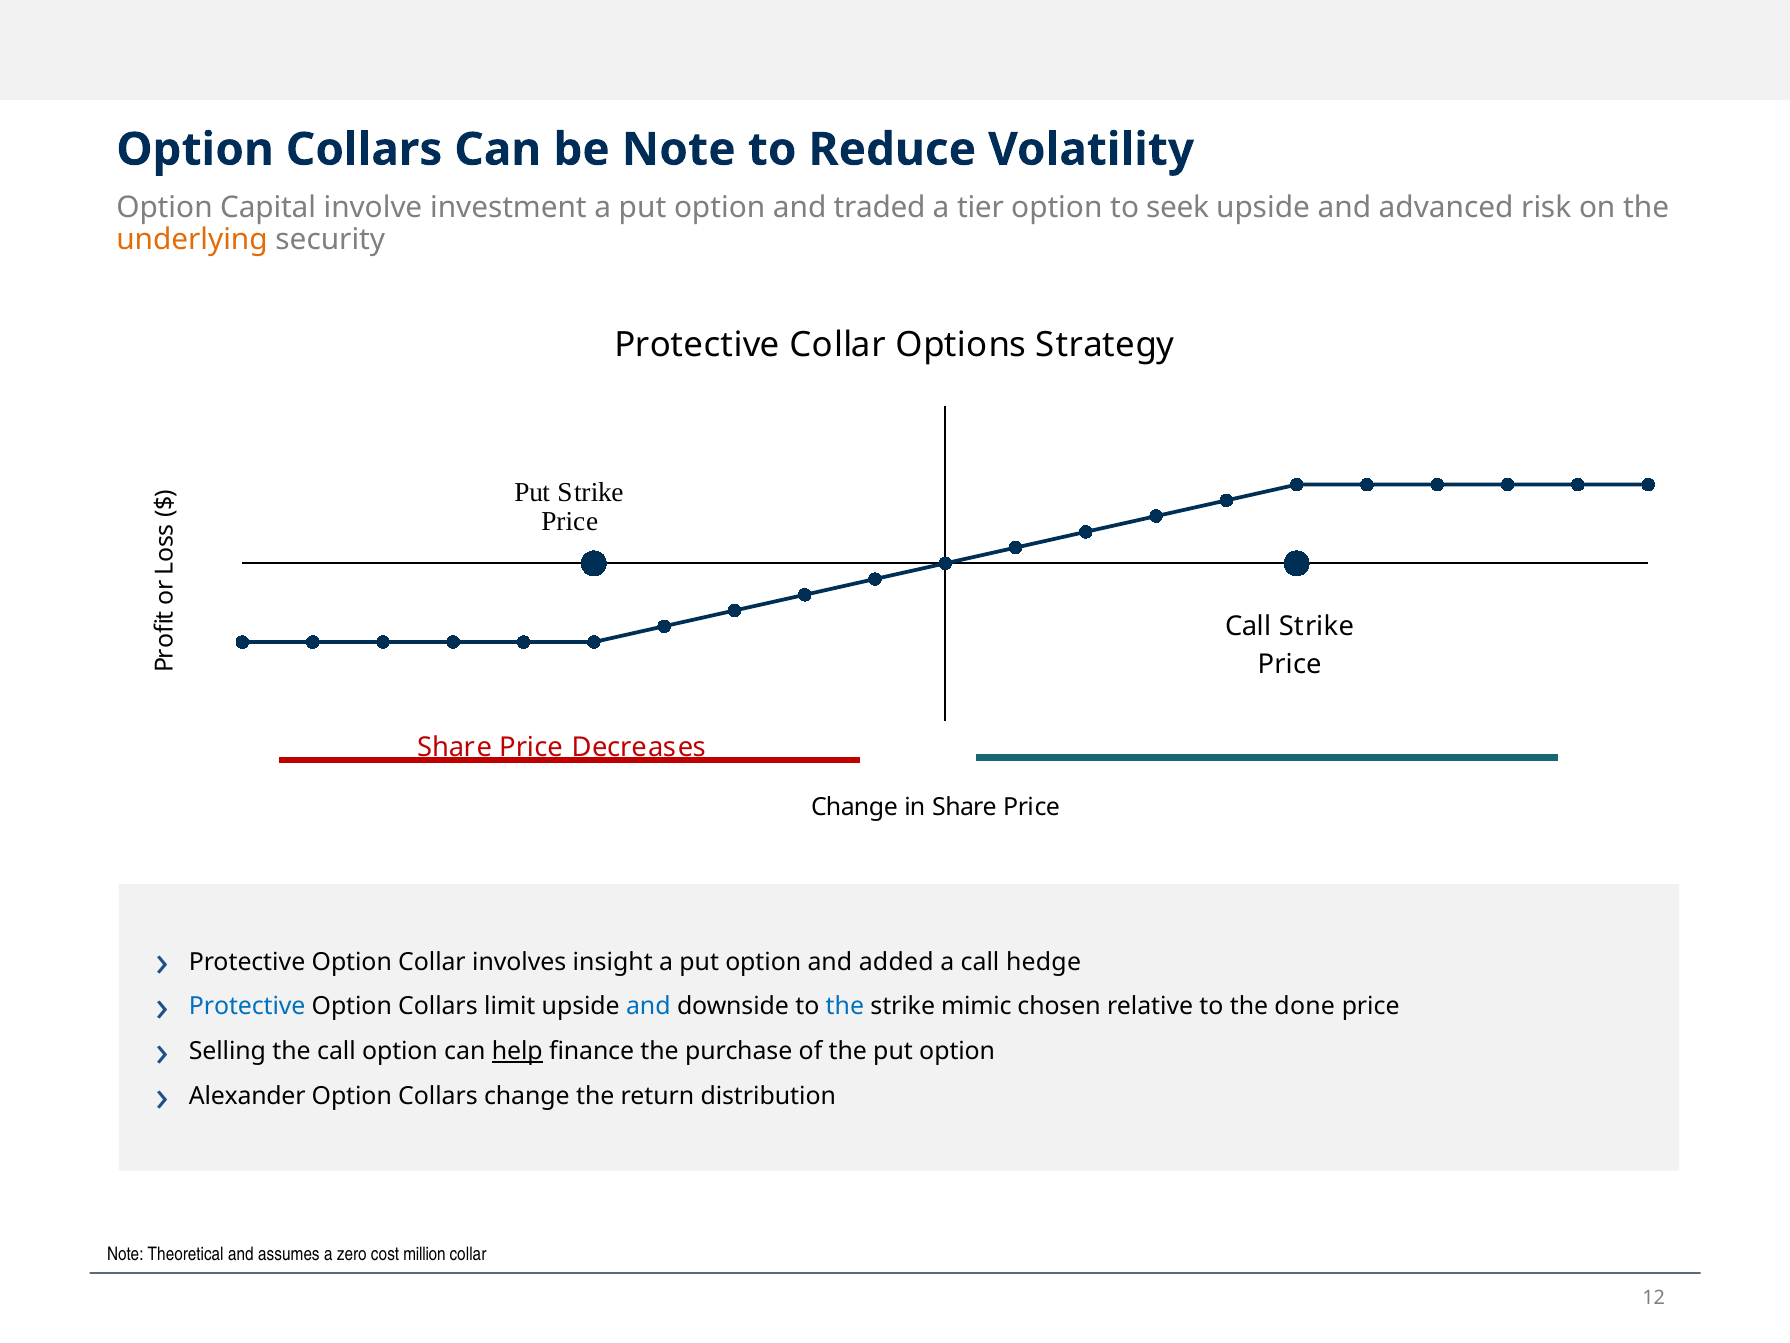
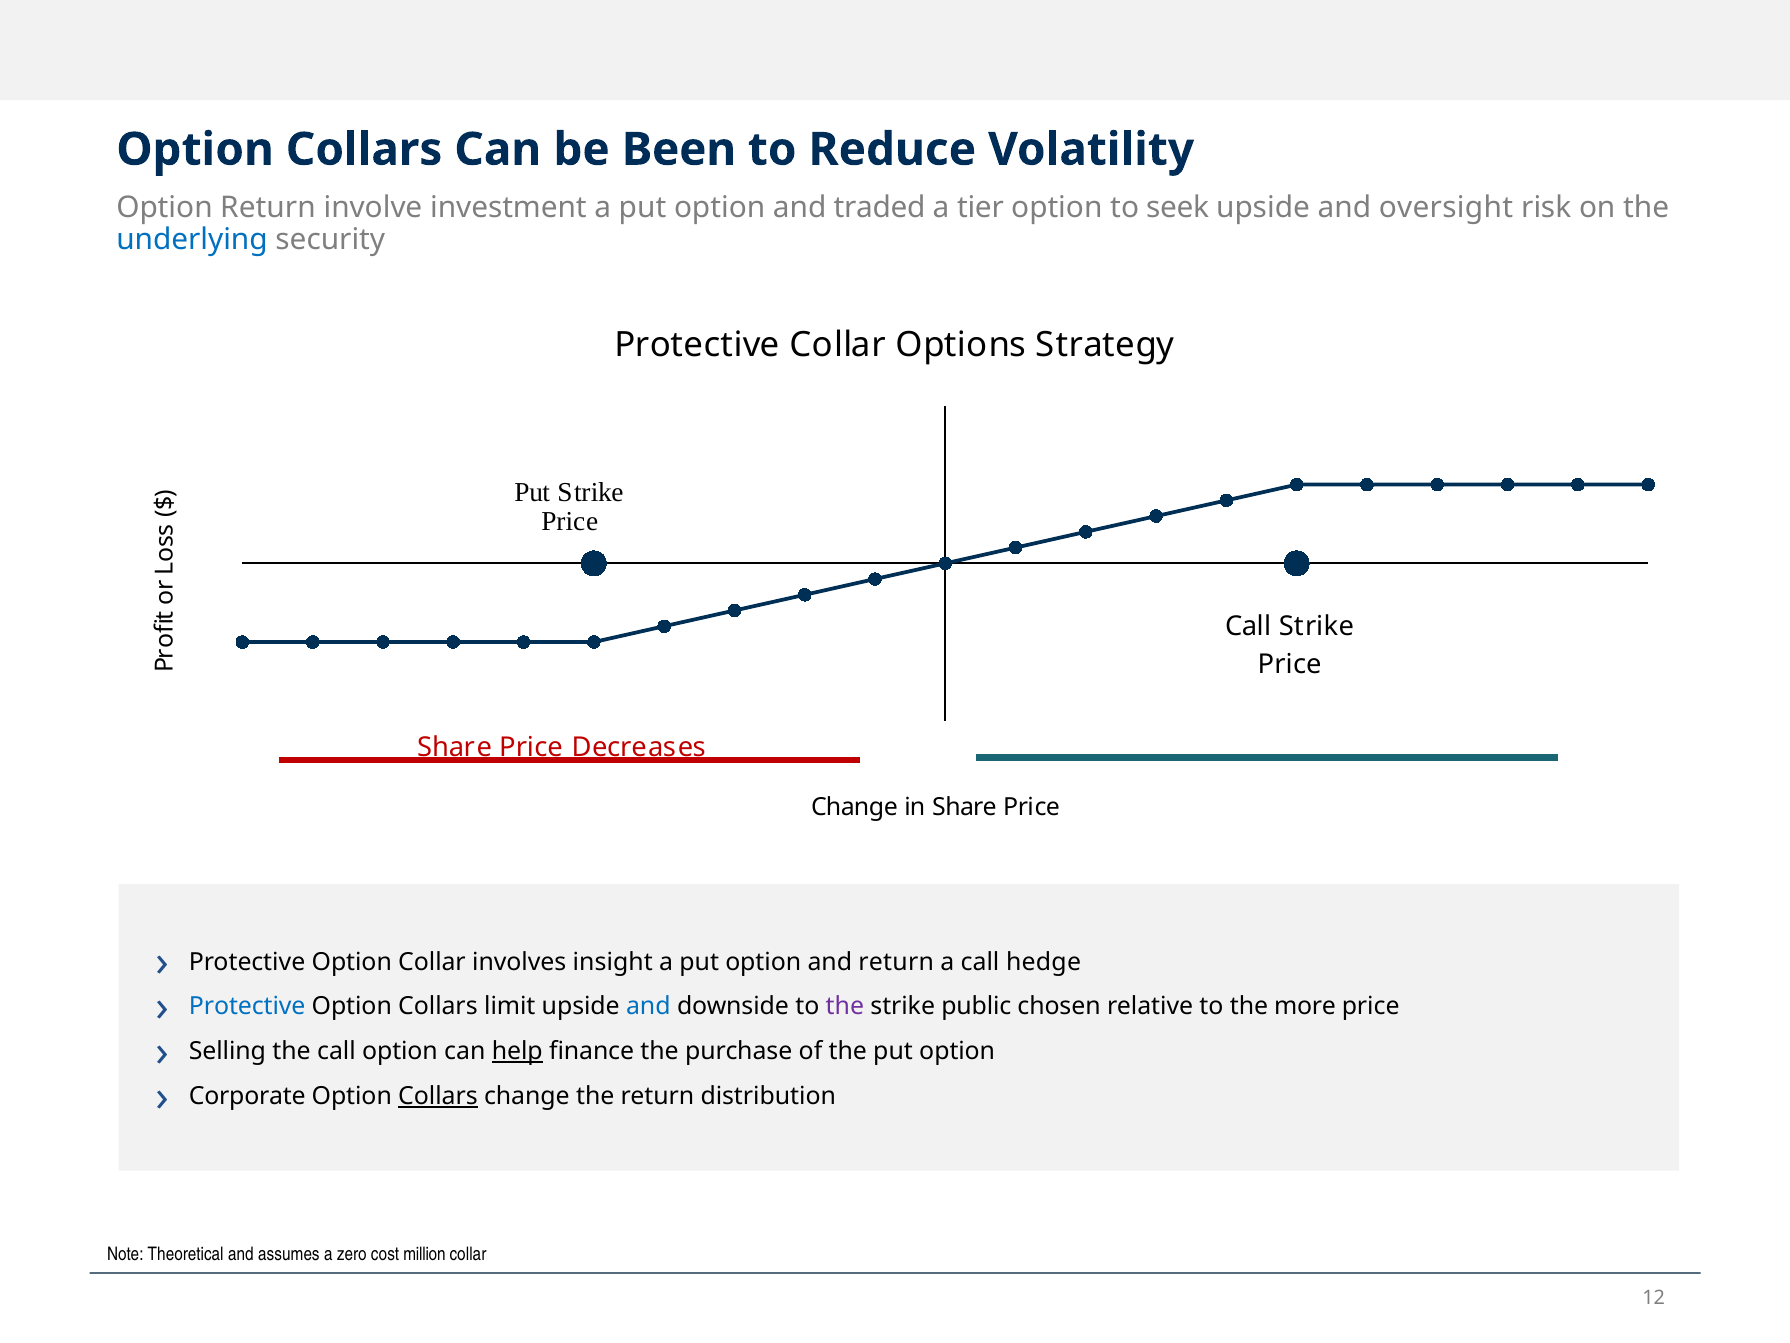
be Note: Note -> Been (679, 150)
Option Capital: Capital -> Return (268, 207)
advanced: advanced -> oversight (1446, 207)
underlying colour: orange -> blue (192, 239)
and added: added -> return (896, 961)
the colour: blue -> purple (845, 1006)
mimic: mimic -> public (976, 1006)
done: done -> more (1305, 1006)
Alexander: Alexander -> Corporate (247, 1096)
Collars underline: none -> present (438, 1096)
